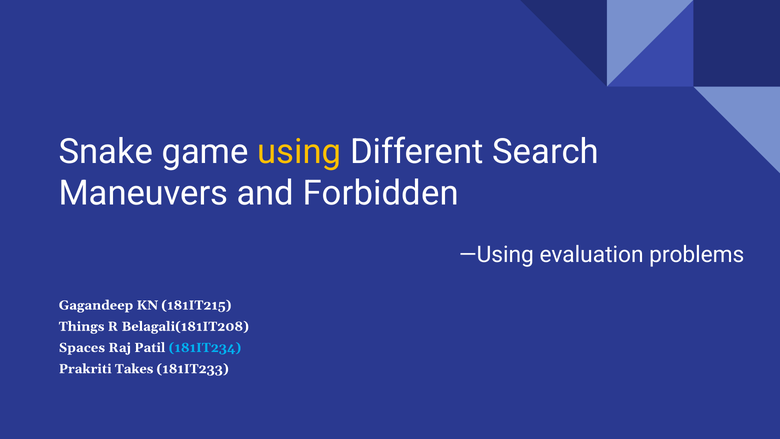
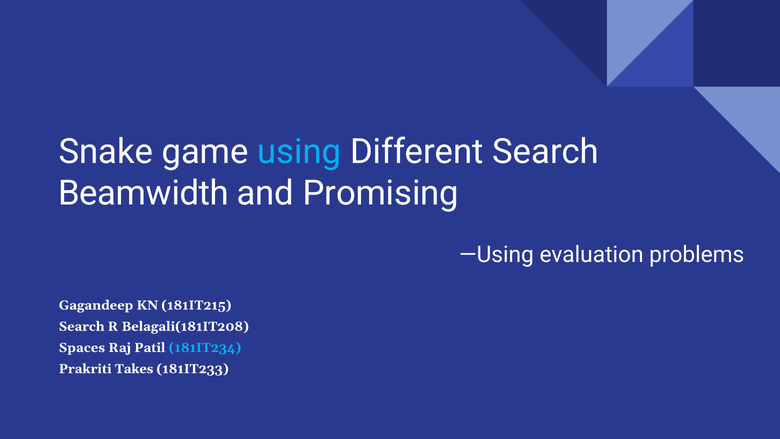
using colour: yellow -> light blue (299, 152)
Maneuvers: Maneuvers -> Beamwidth (144, 193)
Forbidden: Forbidden -> Promising (381, 193)
Things: Things -> Search (82, 326)
